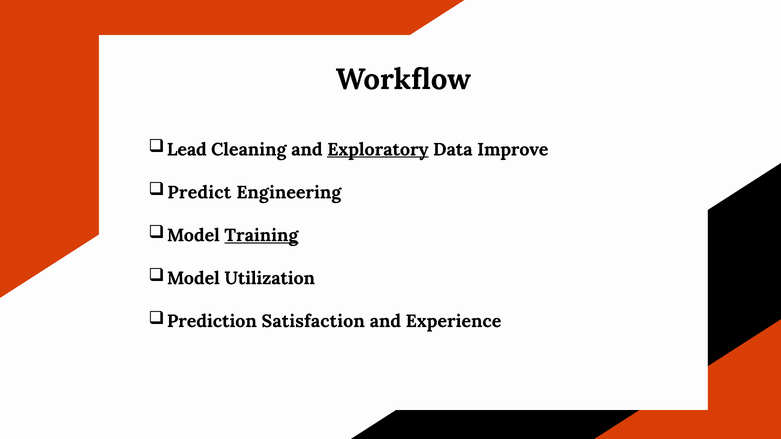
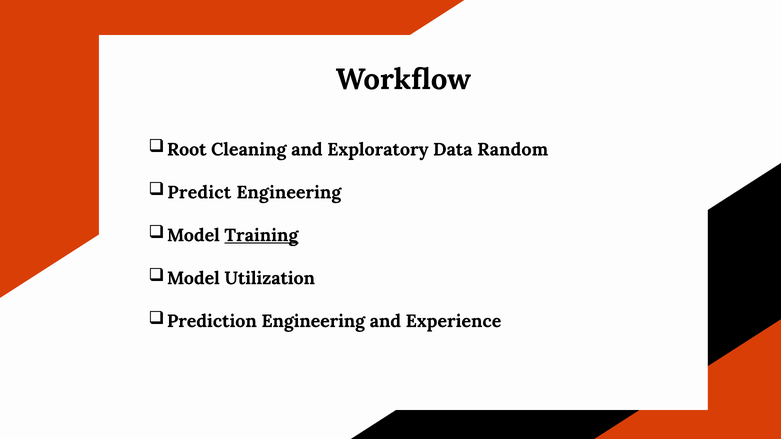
Lead: Lead -> Root (187, 150)
Exploratory underline: present -> none (378, 150)
Improve: Improve -> Random (513, 150)
Prediction Satisfaction: Satisfaction -> Engineering (313, 321)
